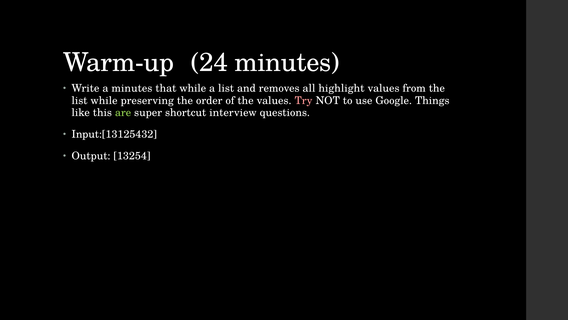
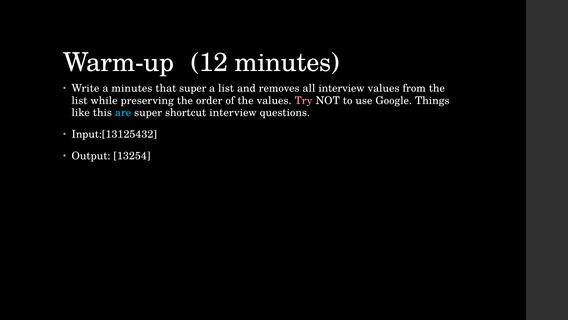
24: 24 -> 12 (209, 62)
that while: while -> super (193, 88)
all highlight: highlight -> interview (342, 88)
are colour: light green -> light blue (123, 113)
